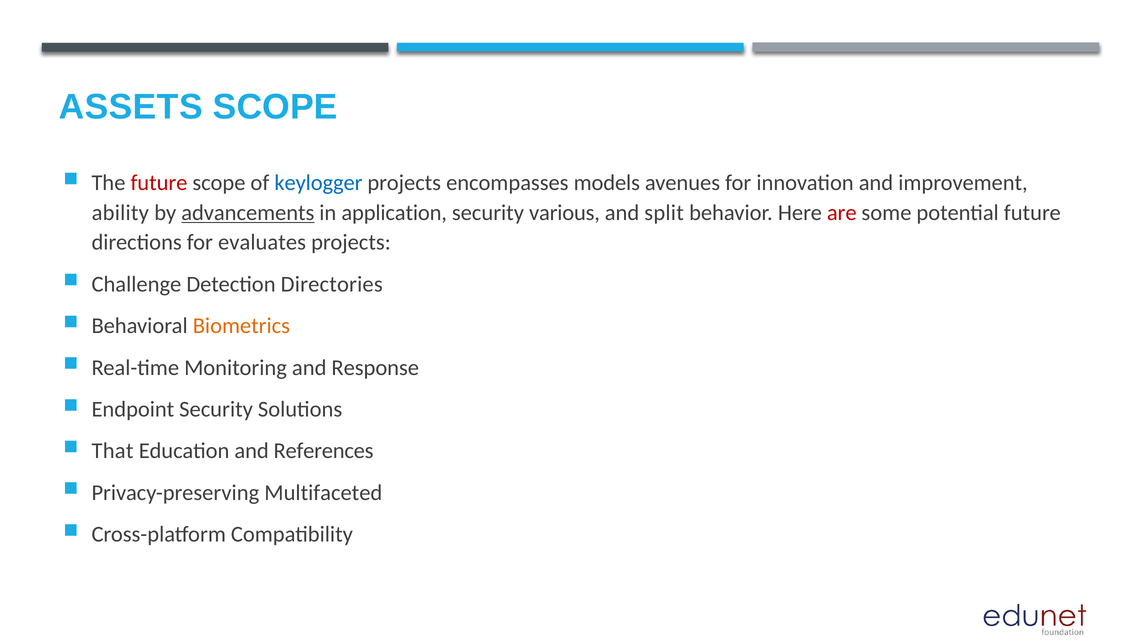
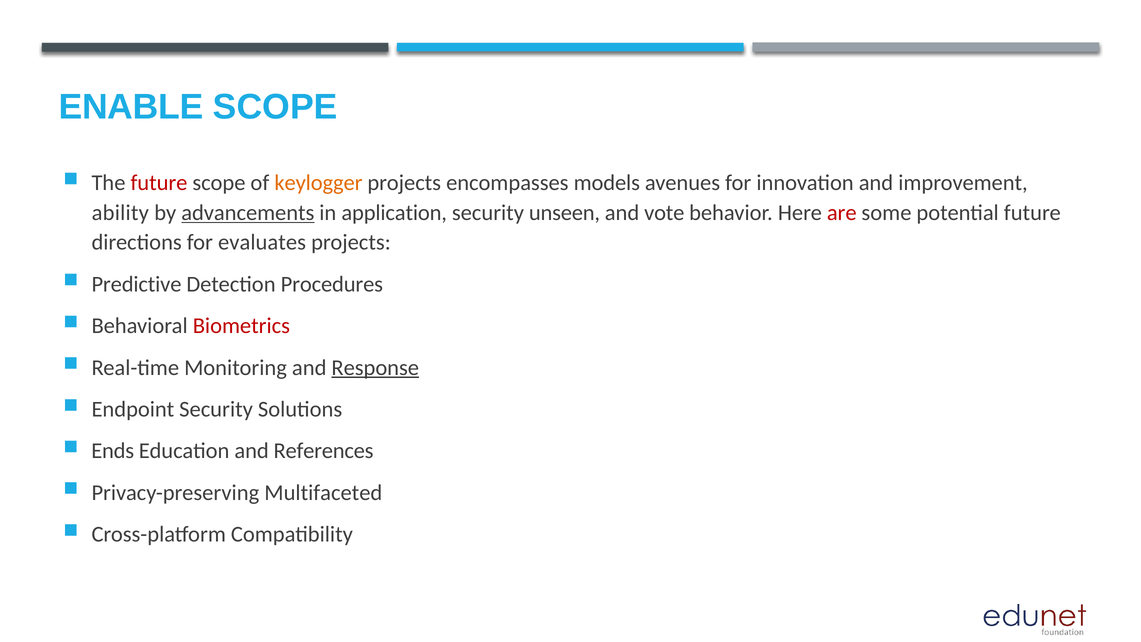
ASSETS: ASSETS -> ENABLE (131, 107)
keylogger colour: blue -> orange (318, 183)
various: various -> unseen (565, 213)
split: split -> vote (664, 213)
Challenge: Challenge -> Predictive (136, 284)
Directories: Directories -> Procedures (332, 284)
Biometrics colour: orange -> red (241, 326)
Response underline: none -> present (375, 367)
That: That -> Ends (113, 451)
